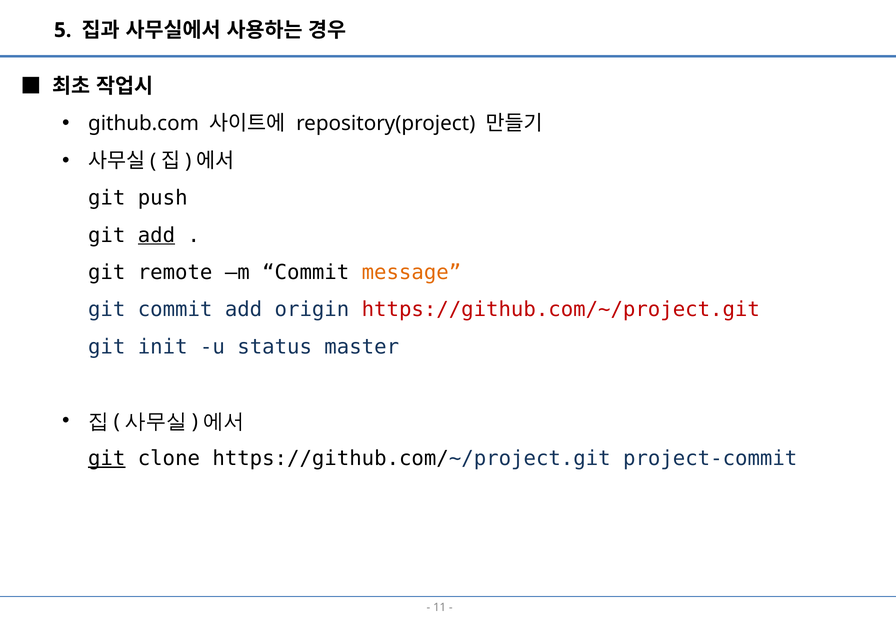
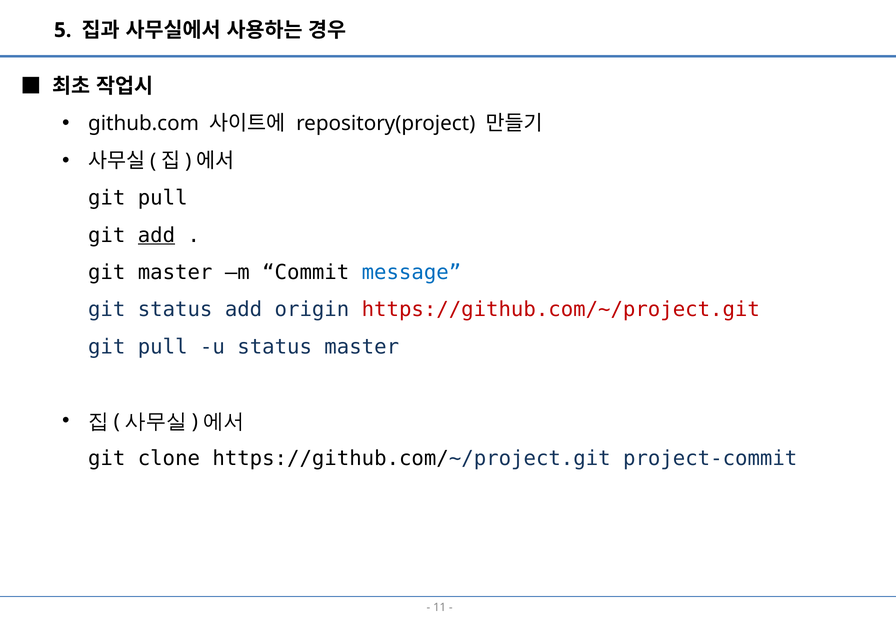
push: push -> pull (163, 198)
git remote: remote -> master (175, 273)
message colour: orange -> blue (411, 273)
git commit: commit -> status (175, 310)
init: init -> pull (163, 347)
git underline: present -> none (107, 459)
